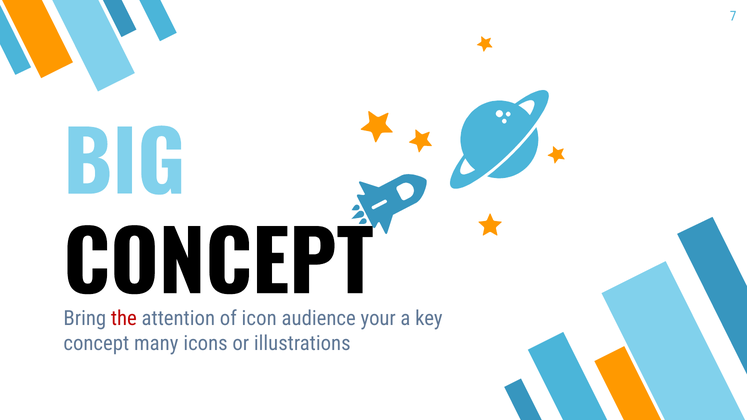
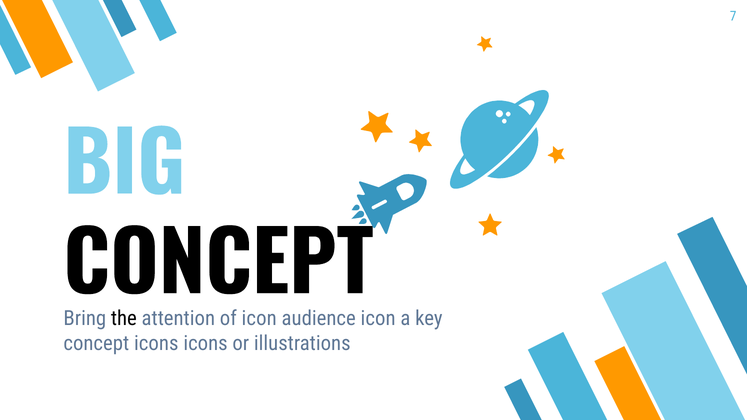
the colour: red -> black (124, 319)
audience your: your -> icon (378, 319)
concept many: many -> icons (156, 344)
